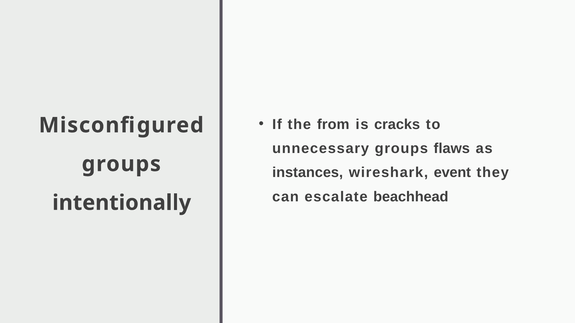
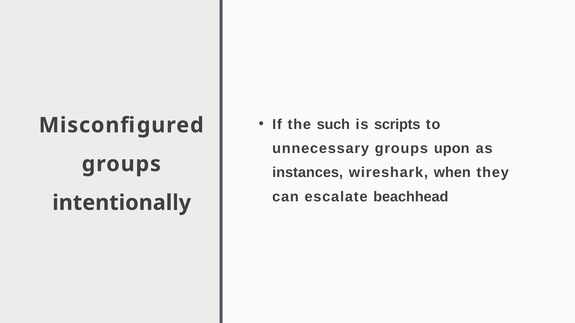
from: from -> such (333, 124)
cracks: cracks -> scripts (397, 124)
flaws: flaws -> upon (452, 149)
event: event -> when (452, 173)
